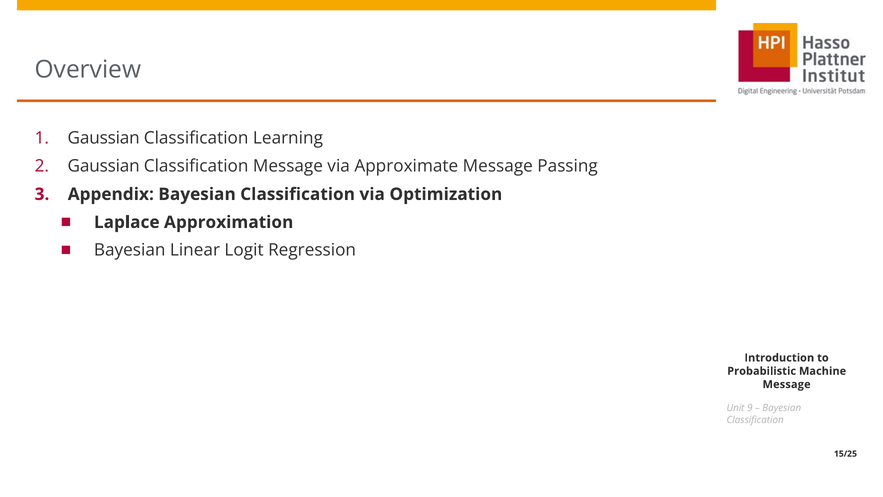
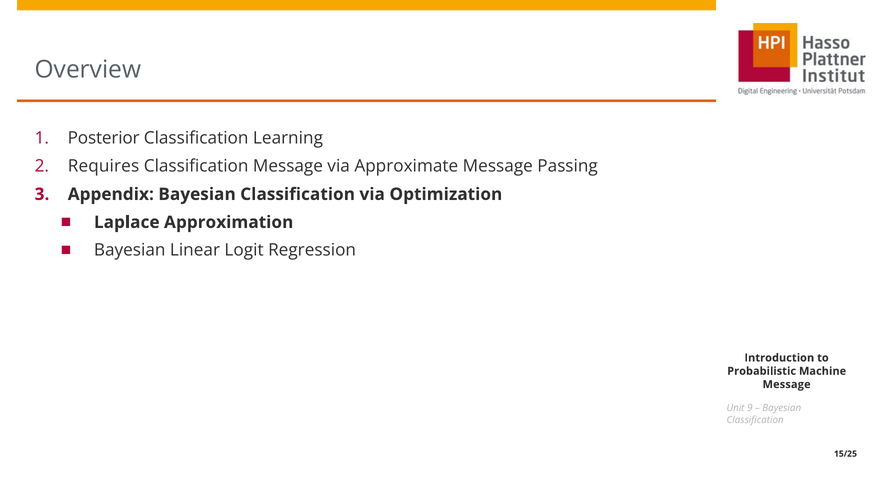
Gaussian: Gaussian -> Posterior (104, 138)
Gaussian: Gaussian -> Requires (103, 166)
